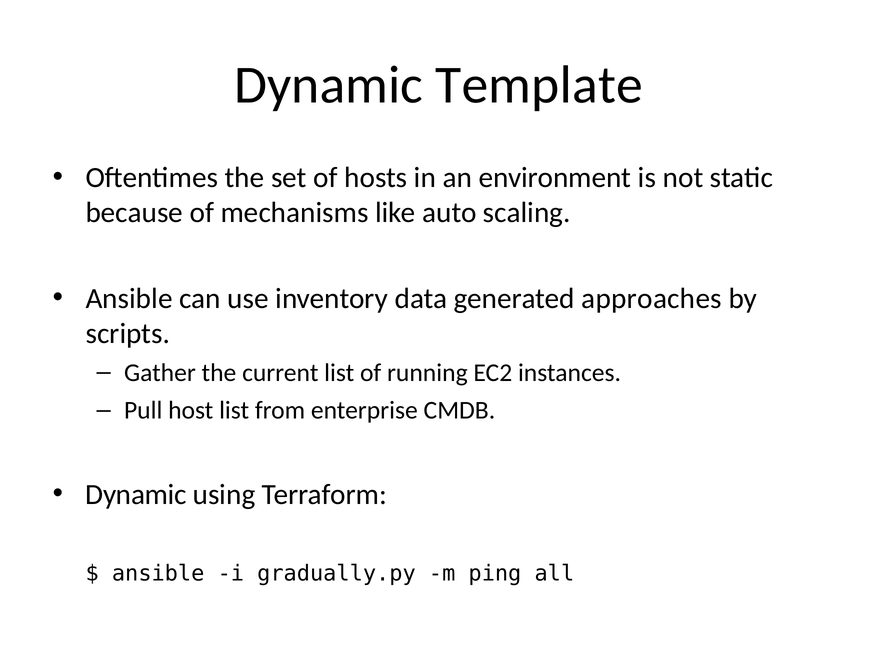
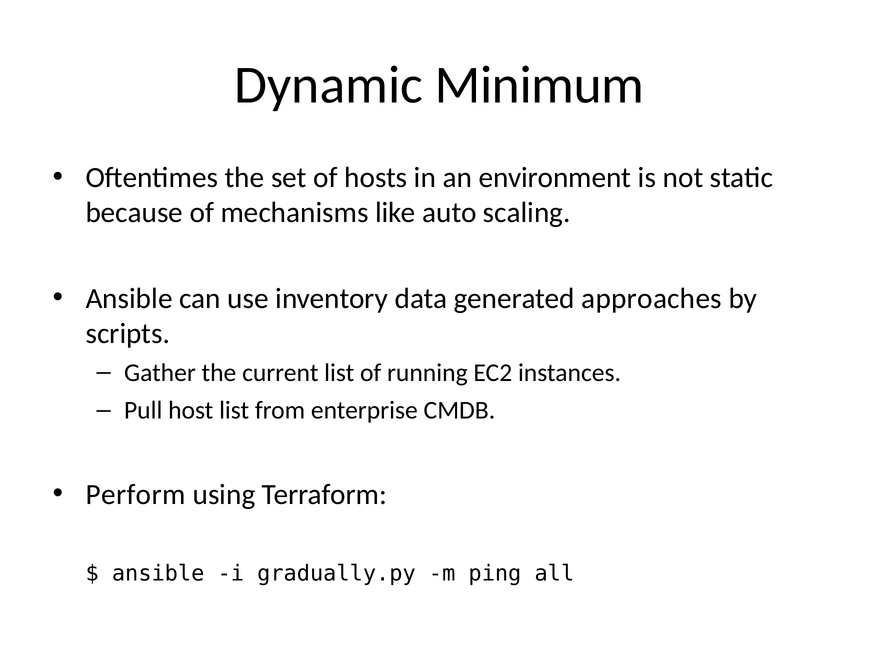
Template: Template -> Minimum (540, 85)
Dynamic: Dynamic -> Perform (136, 495)
